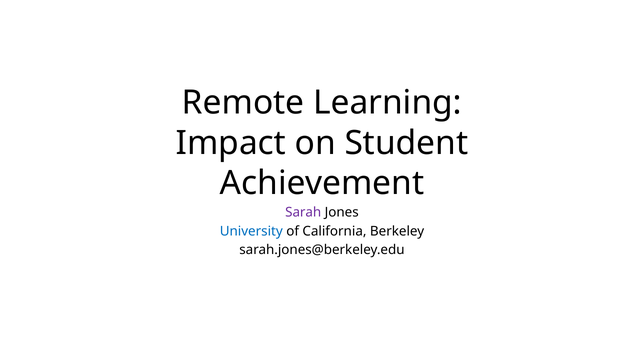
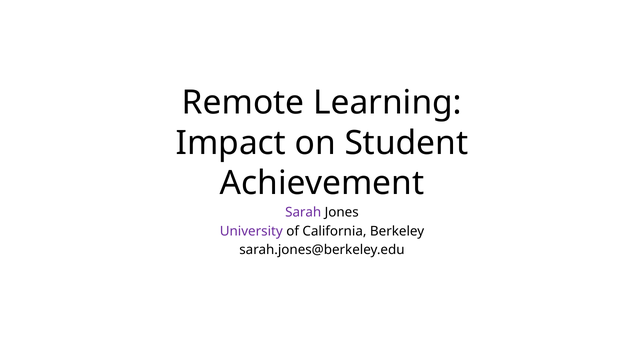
University colour: blue -> purple (251, 231)
